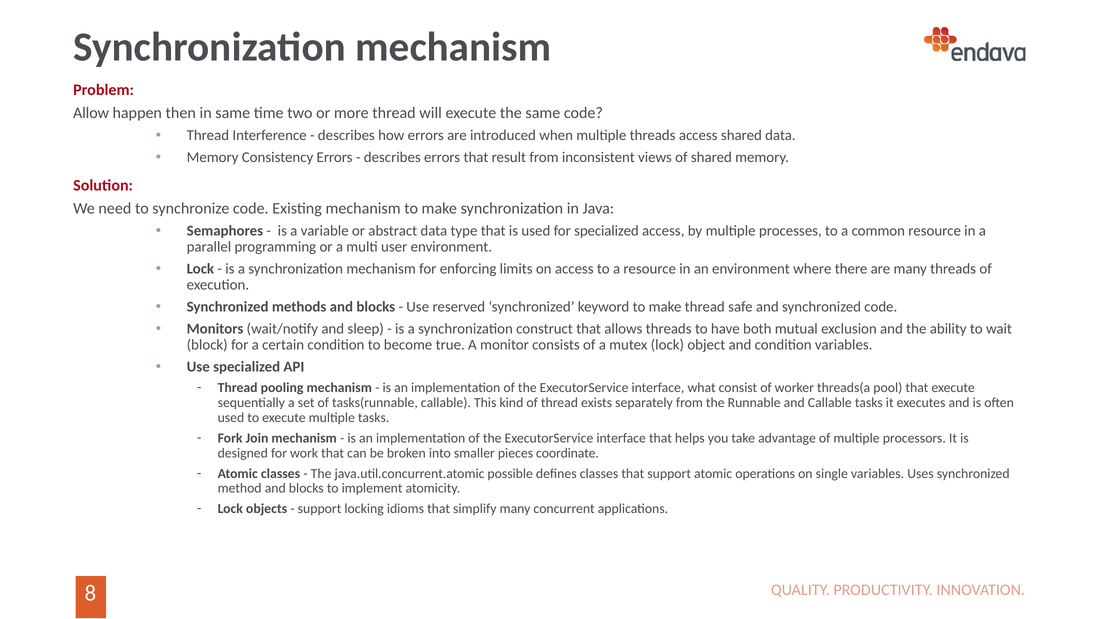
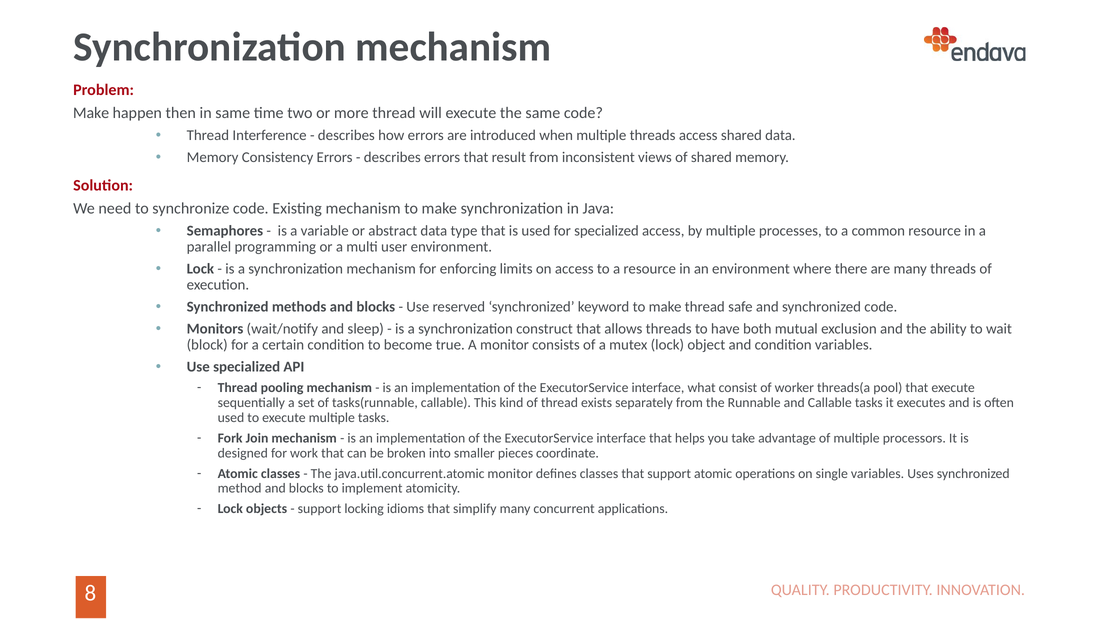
Allow: Allow -> Make (91, 113)
java.util.concurrent.atomic possible: possible -> monitor (510, 474)
